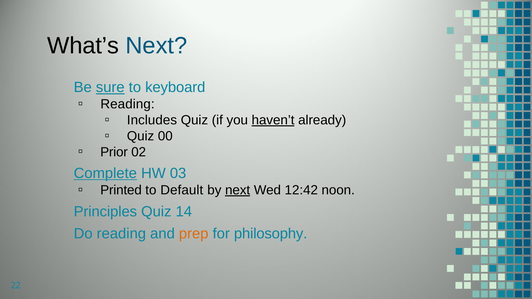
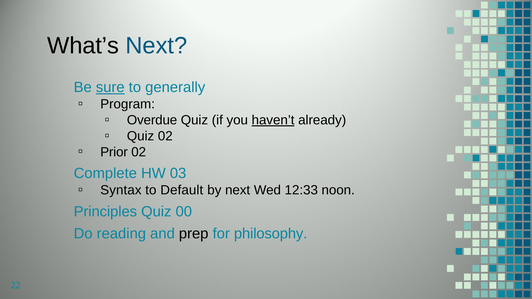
keyboard: keyboard -> generally (175, 87)
Reading: Reading -> Program (128, 104)
Includes: Includes -> Overdue (152, 120)
Quiz 00: 00 -> 02 (165, 136)
Complete underline: present -> none (105, 174)
Printed: Printed -> Syntax (121, 190)
next underline: present -> none (238, 190)
12:42: 12:42 -> 12:33 (301, 190)
14: 14 -> 00 (184, 212)
prep colour: orange -> black (194, 234)
